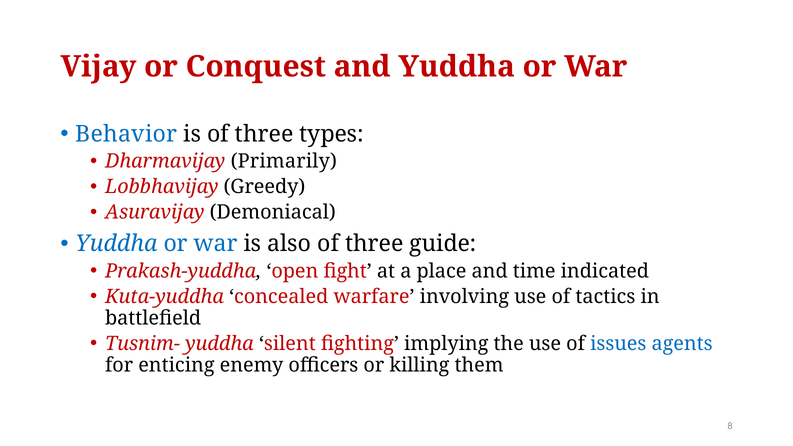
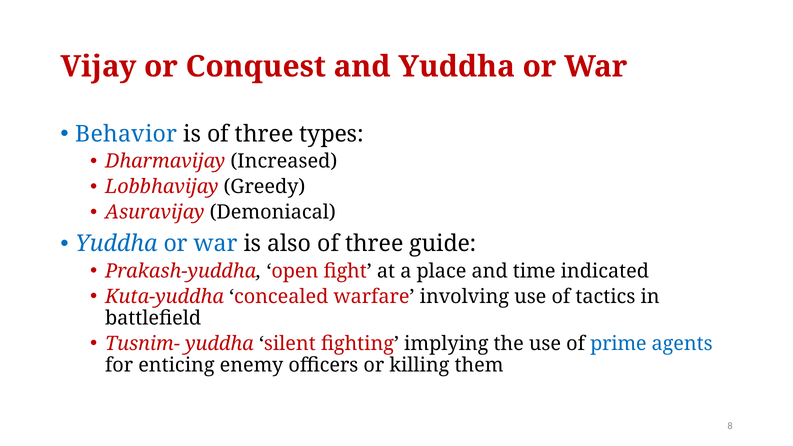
Primarily: Primarily -> Increased (284, 161)
issues: issues -> prime (618, 344)
